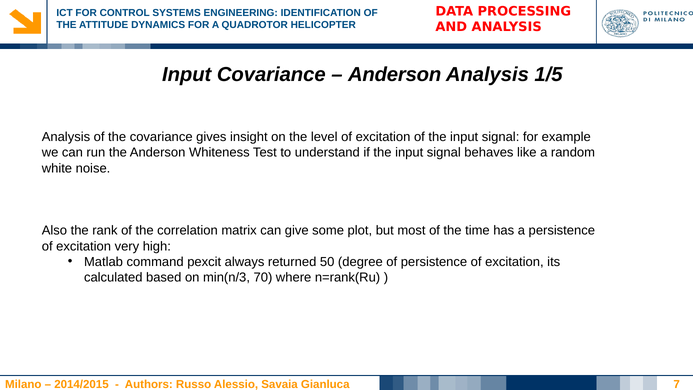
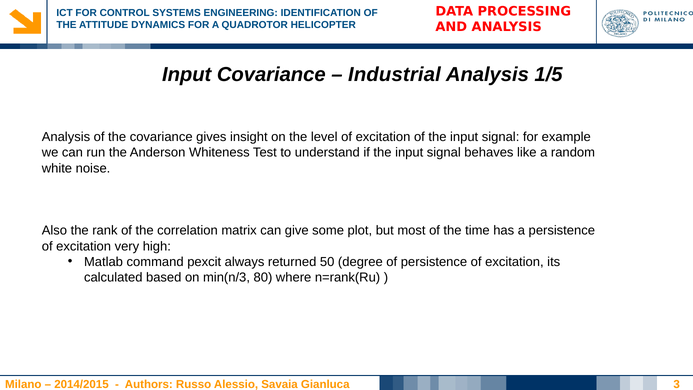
Anderson: Anderson -> Industrial (394, 75)
70: 70 -> 80 (263, 277)
7: 7 -> 3 (677, 384)
